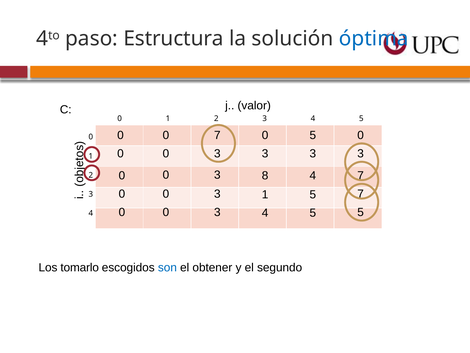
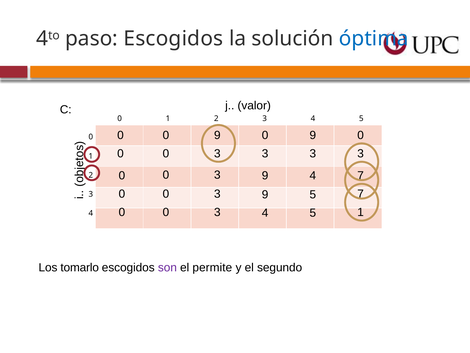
paso Estructura: Estructura -> Escogidos (173, 39)
0 0 7: 7 -> 9 (217, 135)
5: 5 -> 9 (313, 135)
8: 8 -> 9 (265, 175)
1: 1 -> 9 (265, 194)
5 5: 5 -> 1 (361, 212)
son colour: blue -> purple (167, 267)
obtener: obtener -> permite (212, 267)
